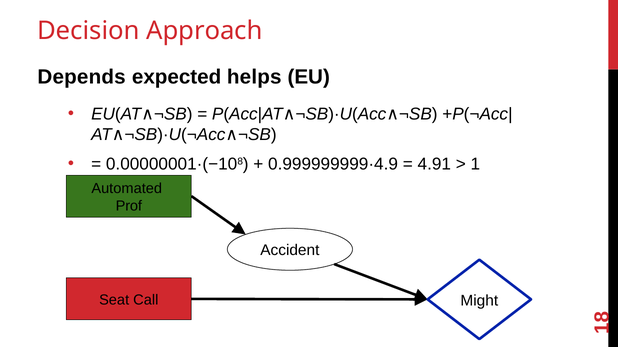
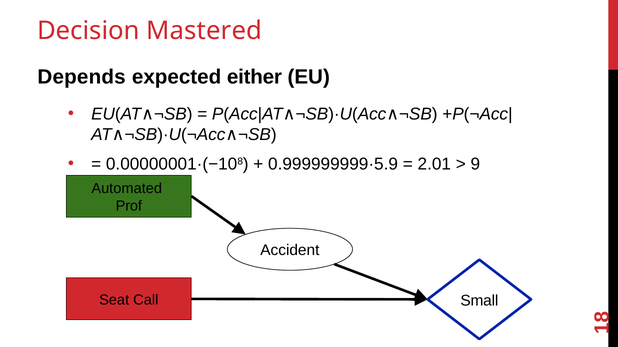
Approach: Approach -> Mastered (204, 31)
helps: helps -> either (254, 77)
0.999999999·4.9: 0.999999999·4.9 -> 0.999999999·5.9 (333, 165)
4.91: 4.91 -> 2.01 (434, 165)
1: 1 -> 9 (475, 165)
Might: Might -> Small (479, 301)
